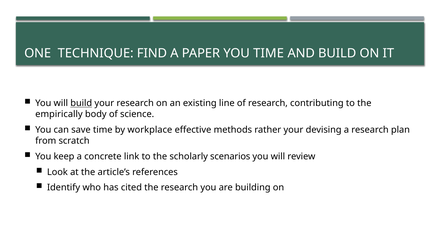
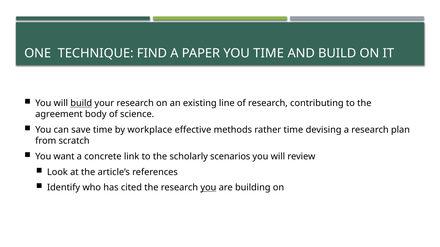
empirically: empirically -> agreement (59, 114)
rather your: your -> time (293, 130)
keep: keep -> want (64, 157)
you underline: none -> present (208, 188)
